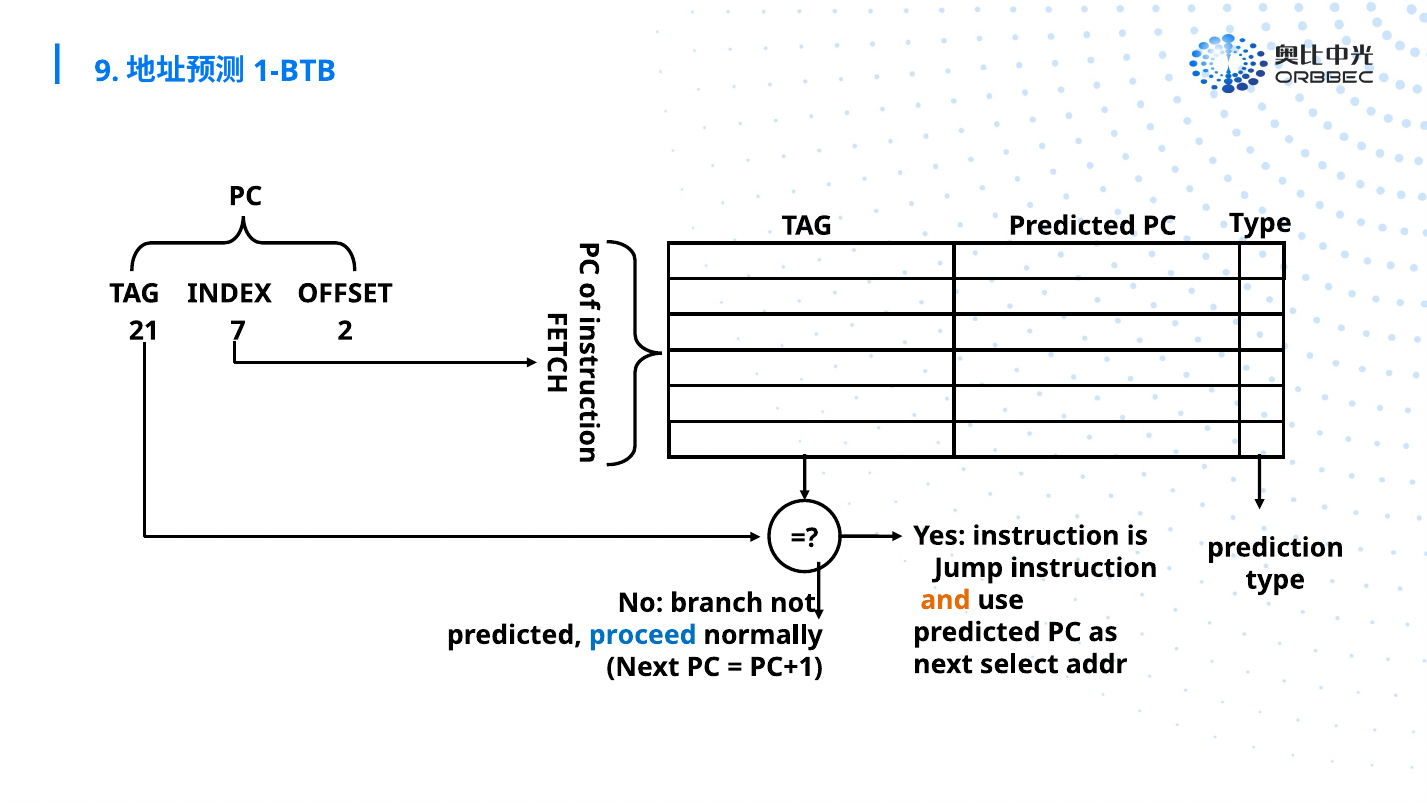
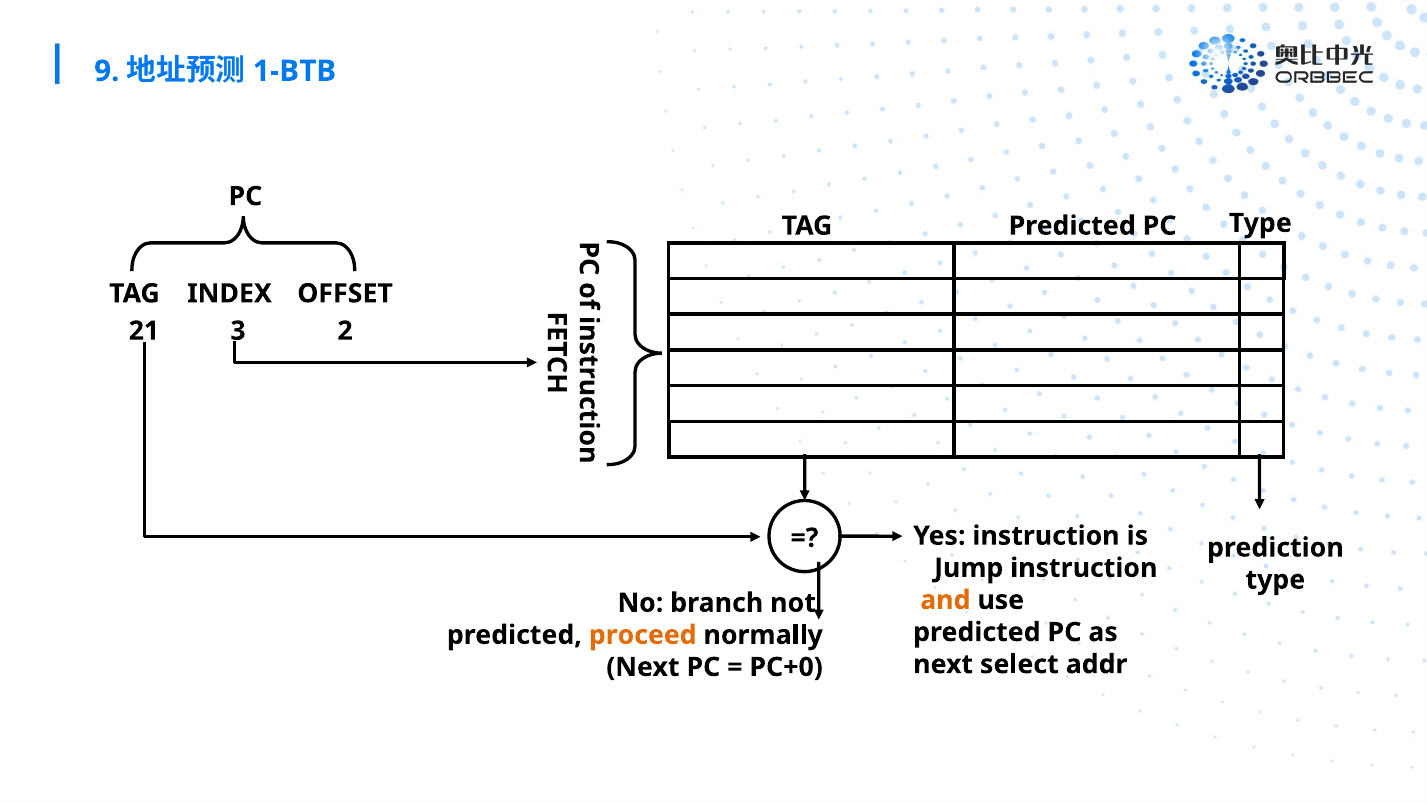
7: 7 -> 3 (238, 331)
proceed colour: blue -> orange (643, 635)
PC+1: PC+1 -> PC+0 (786, 667)
